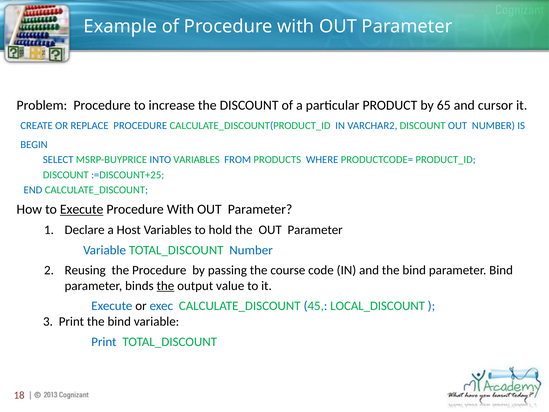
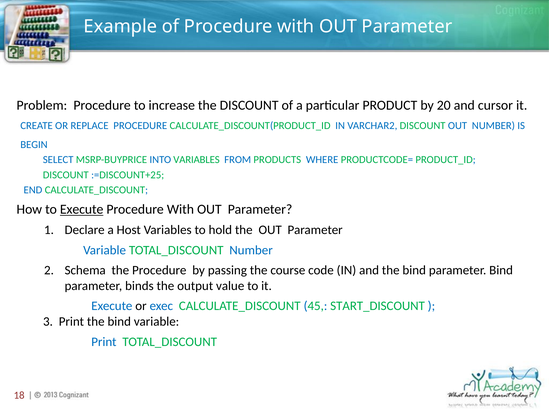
65: 65 -> 20 (444, 105)
Reusing: Reusing -> Schema (85, 270)
the underline: present -> none (165, 286)
LOCAL_DISCOUNT: LOCAL_DISCOUNT -> START_DISCOUNT (378, 306)
